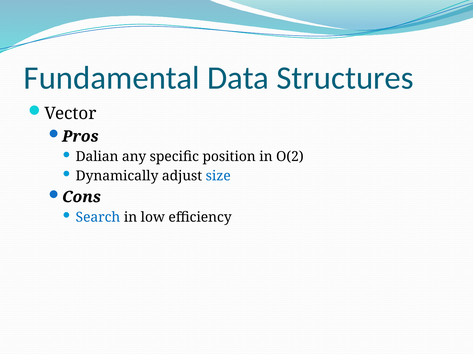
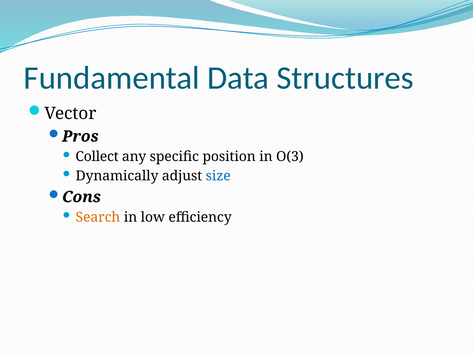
Dalian: Dalian -> Collect (97, 157)
O(2: O(2 -> O(3 (290, 157)
Search colour: blue -> orange (98, 218)
